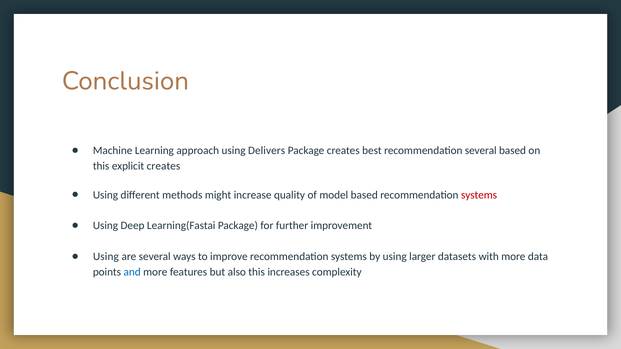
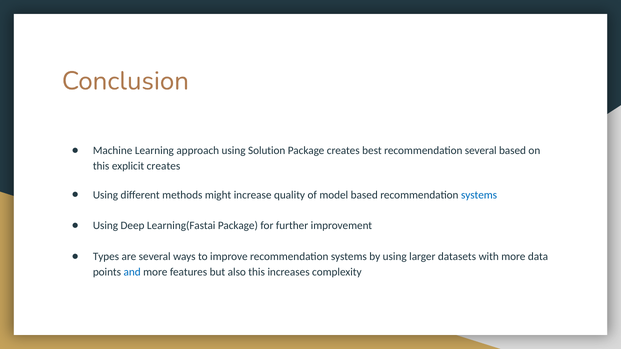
Delivers: Delivers -> Solution (267, 151)
systems colour: red -> blue (479, 195)
Using: Using -> Types (106, 257)
